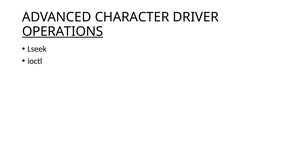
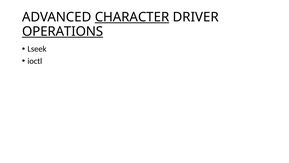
CHARACTER underline: none -> present (132, 17)
